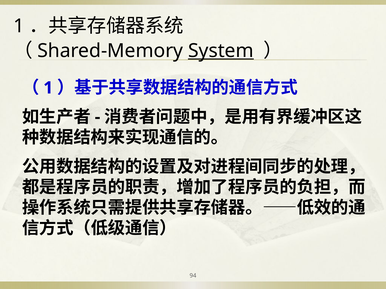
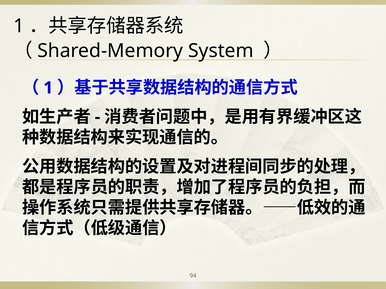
System underline: present -> none (221, 51)
